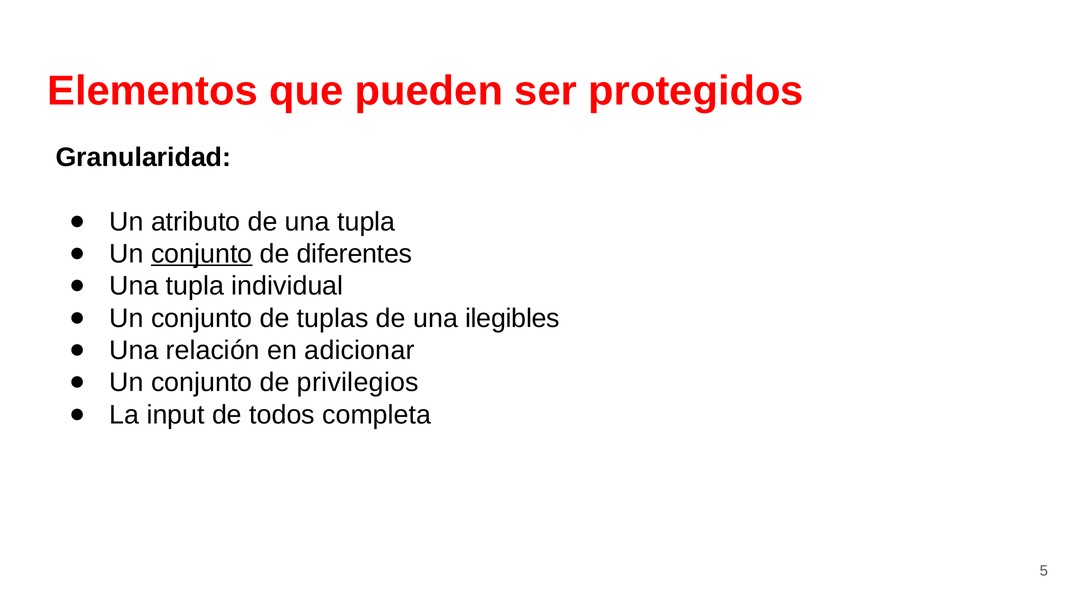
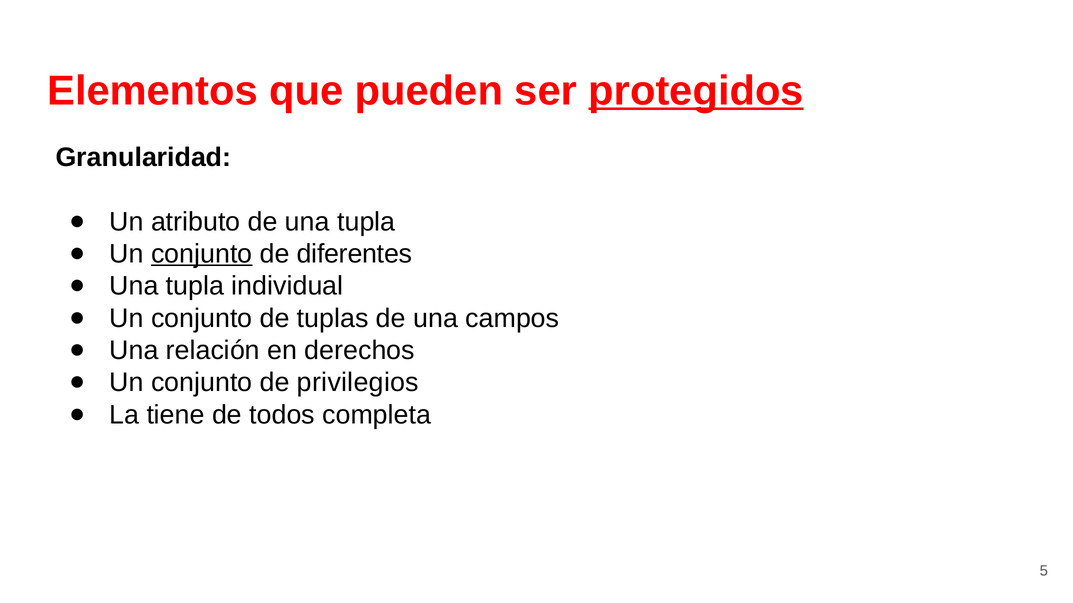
protegidos underline: none -> present (696, 91)
ilegibles: ilegibles -> campos (512, 318)
adicionar: adicionar -> derechos (360, 351)
input: input -> tiene (176, 415)
